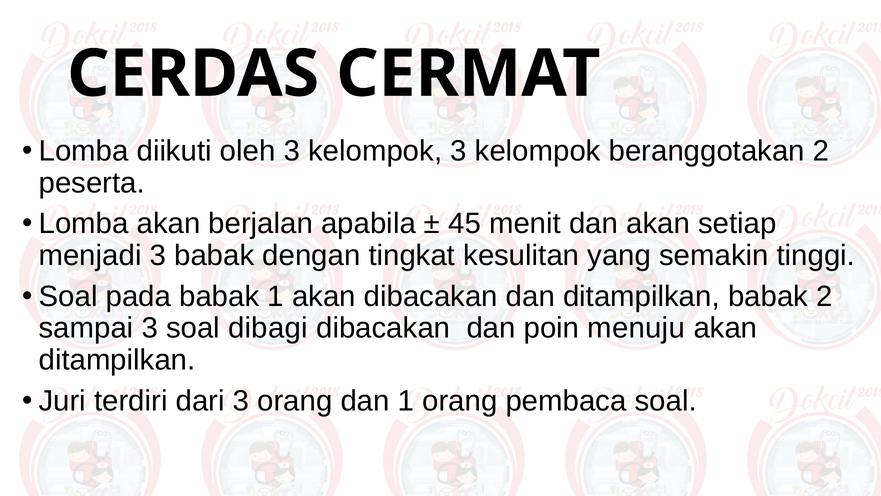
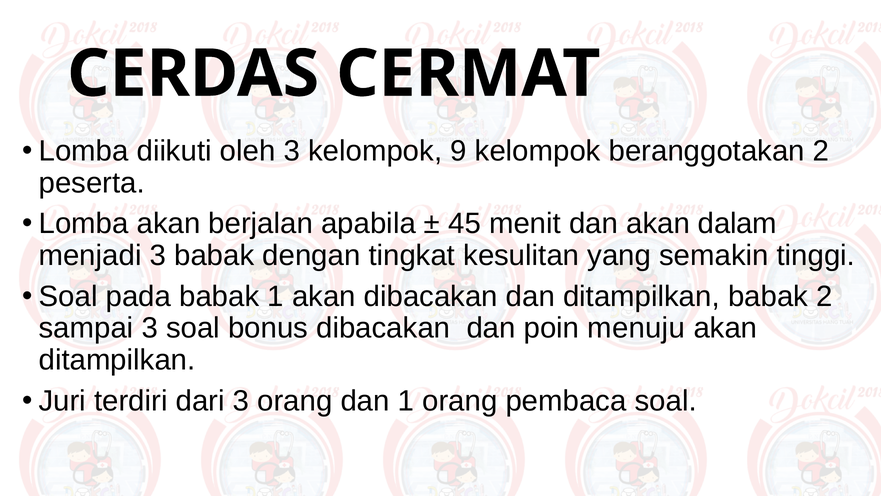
kelompok 3: 3 -> 9 (459, 151)
setiap: setiap -> dalam (737, 224)
dibagi: dibagi -> bonus (268, 328)
